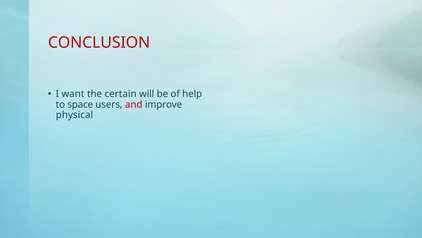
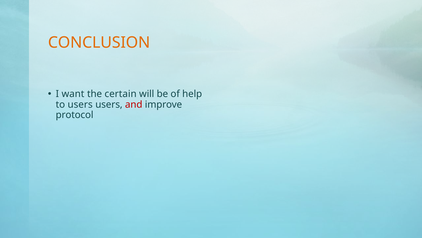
CONCLUSION colour: red -> orange (99, 43)
to space: space -> users (80, 104)
physical: physical -> protocol (75, 115)
